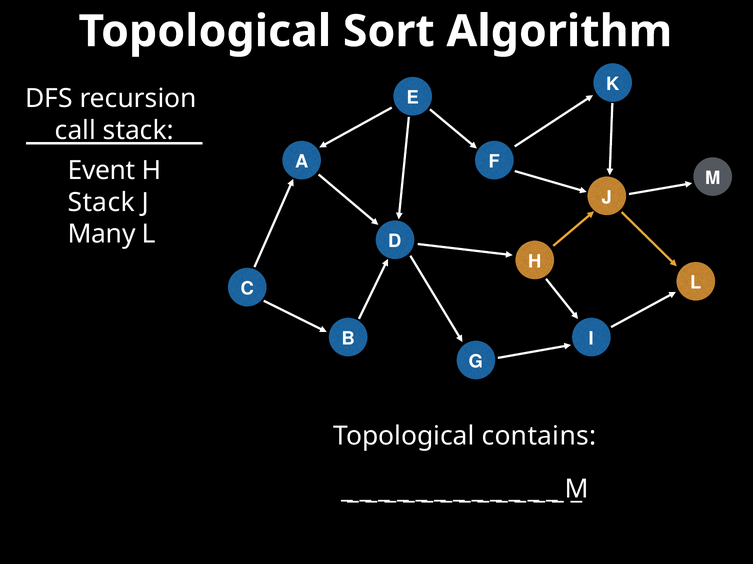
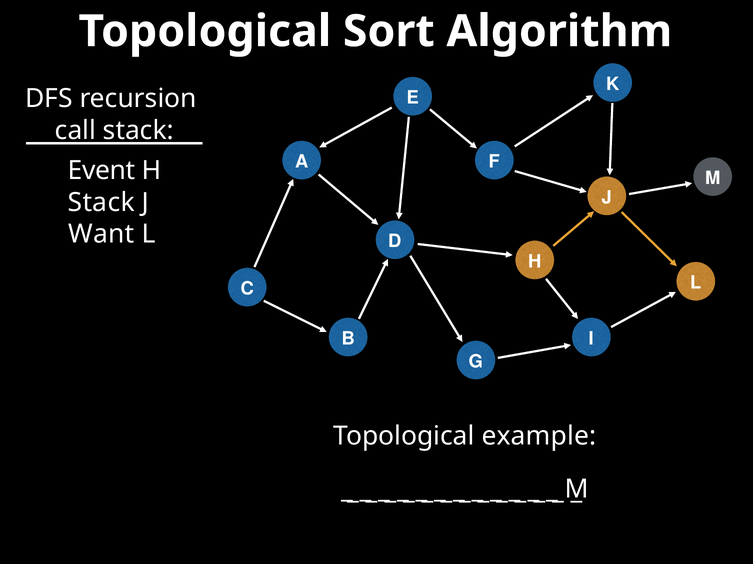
Many: Many -> Want (101, 234)
contains: contains -> example (539, 437)
